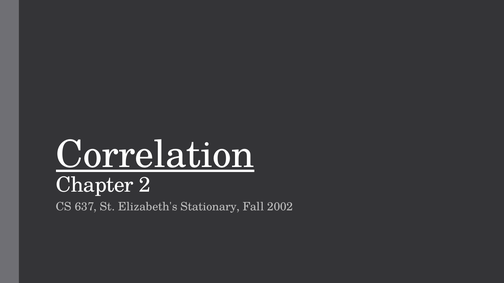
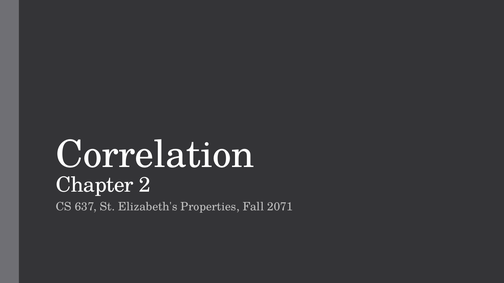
Correlation underline: present -> none (155, 155)
Stationary: Stationary -> Properties (210, 207)
2002: 2002 -> 2071 (280, 207)
